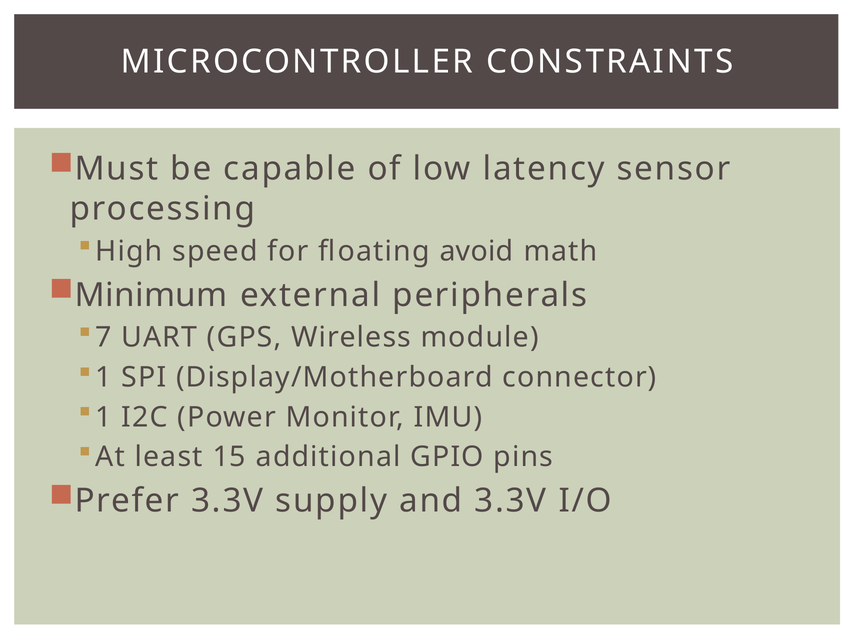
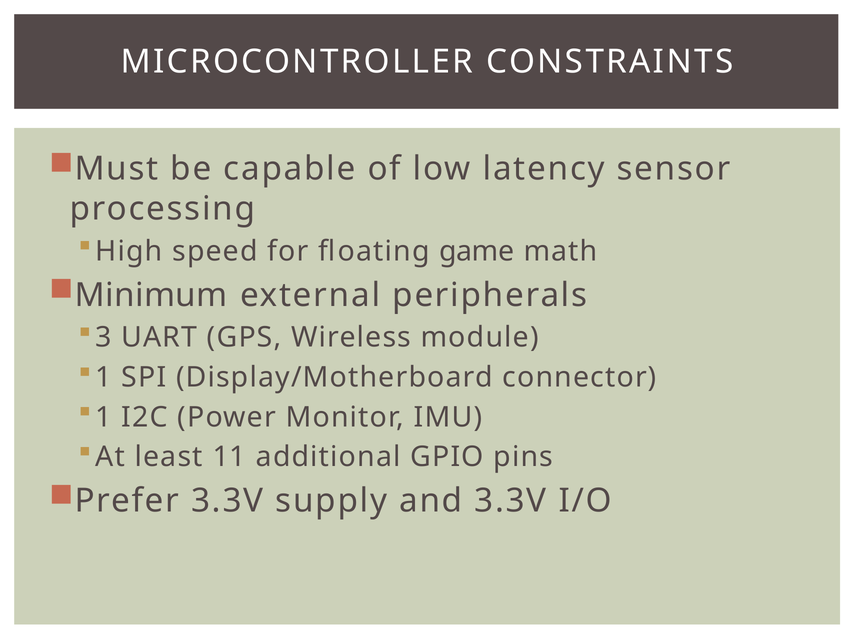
avoid: avoid -> game (477, 251)
7: 7 -> 3 (104, 338)
15: 15 -> 11 (229, 457)
